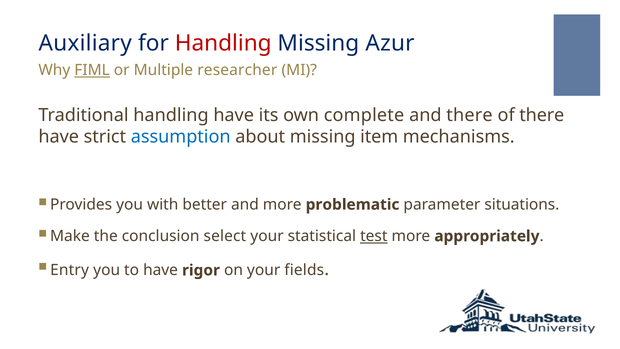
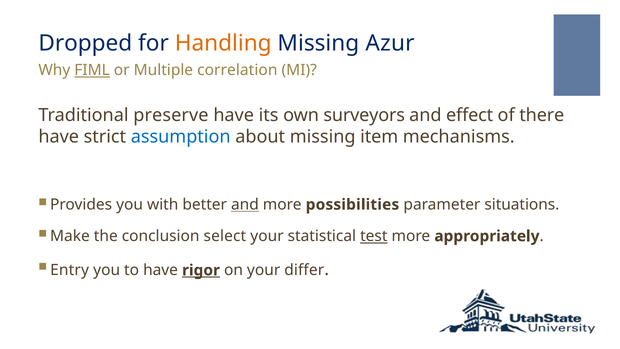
Auxiliary: Auxiliary -> Dropped (85, 43)
Handling colour: red -> orange (223, 43)
researcher: researcher -> correlation (237, 70)
Traditional handling: handling -> preserve (171, 115)
complete: complete -> surveyors (364, 115)
and there: there -> effect (470, 115)
and underline: none -> present (245, 204)
problematic: problematic -> possibilities (352, 204)
rigor underline: none -> present (201, 270)
fields: fields -> differ (304, 270)
